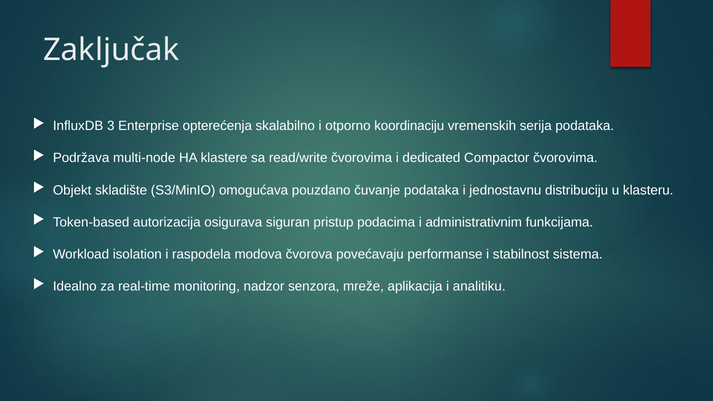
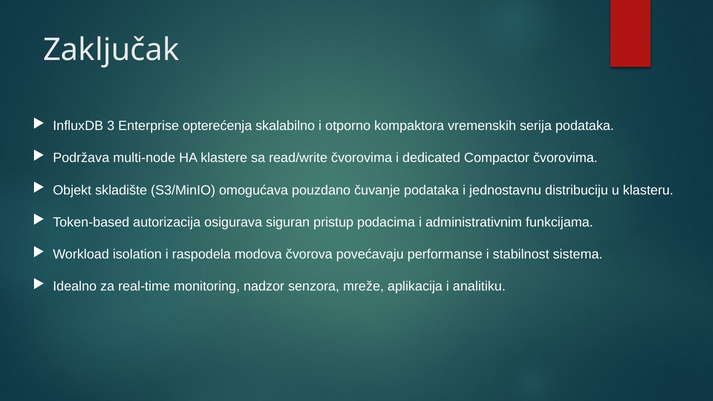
koordinaciju: koordinaciju -> kompaktora (409, 126)
